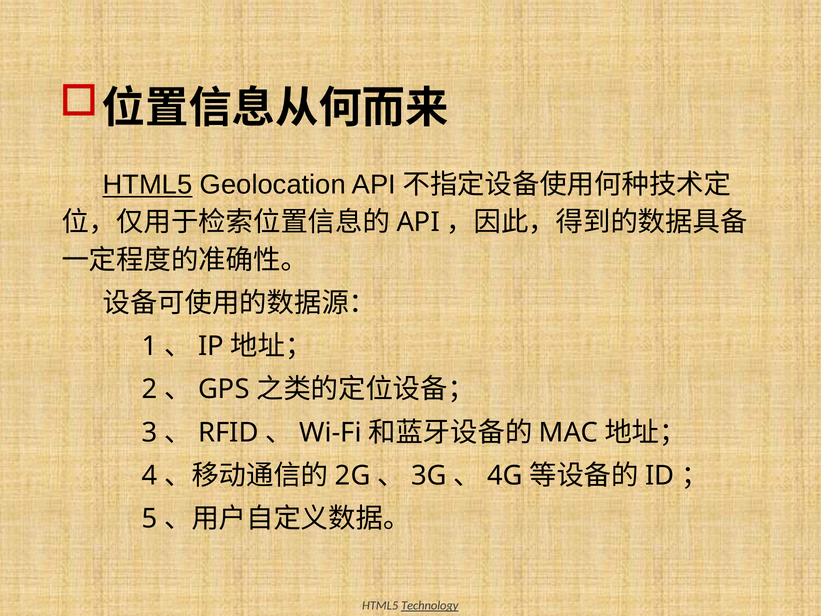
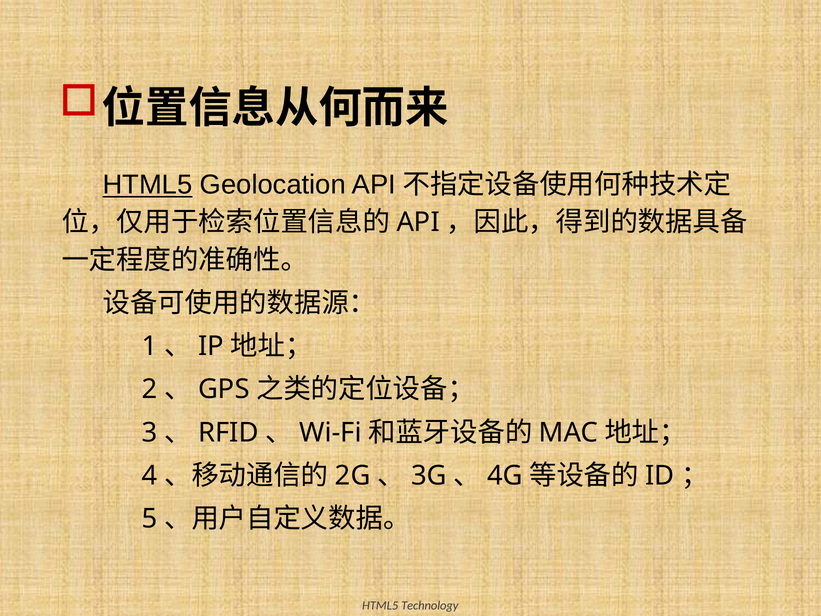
Technology underline: present -> none (430, 605)
